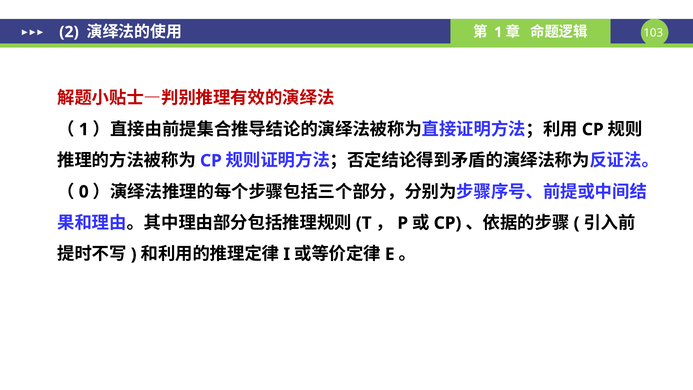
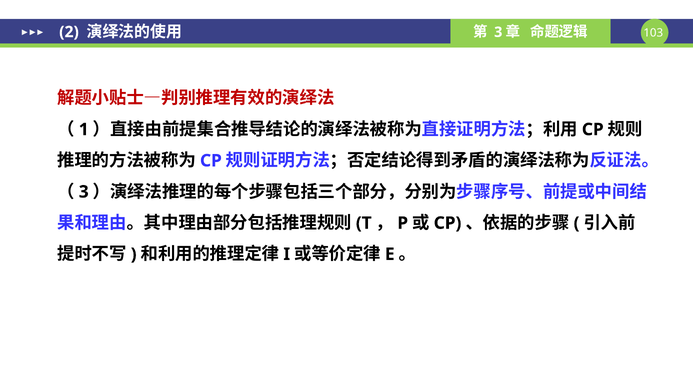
1: 1 -> 3 (498, 32)
0: 0 -> 3 (84, 192)
